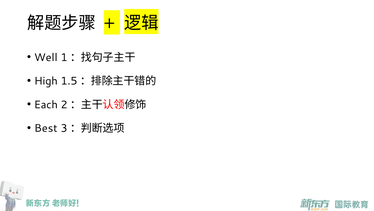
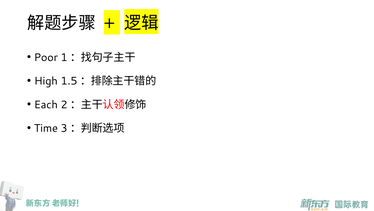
Well: Well -> Poor (46, 57)
Best: Best -> Time (46, 128)
